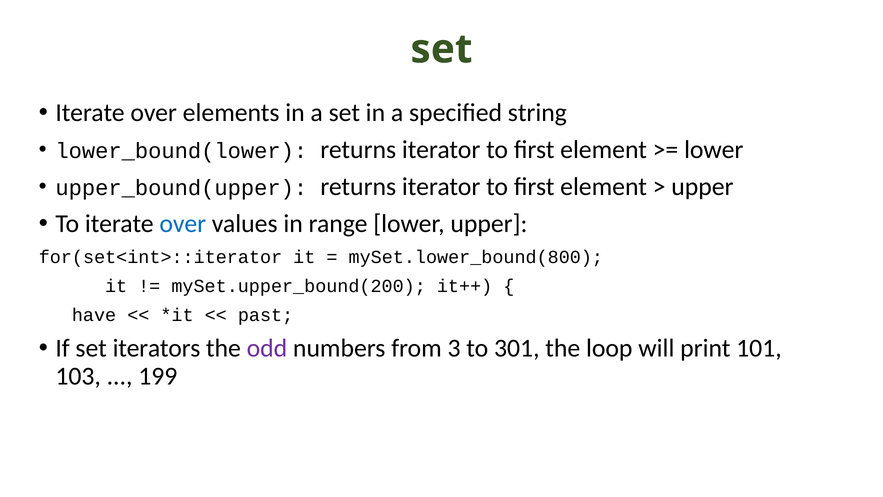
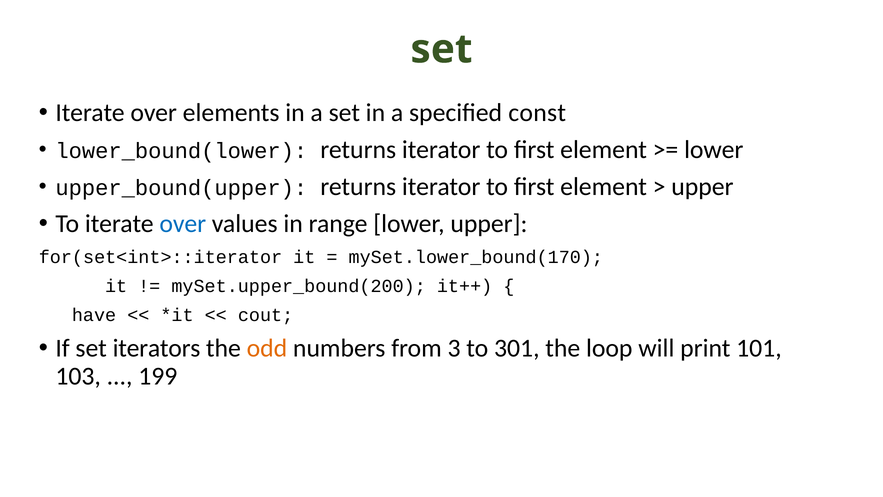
string: string -> const (537, 113)
mySet.lower_bound(800: mySet.lower_bound(800 -> mySet.lower_bound(170 (476, 257)
past: past -> cout (266, 315)
odd colour: purple -> orange (267, 348)
